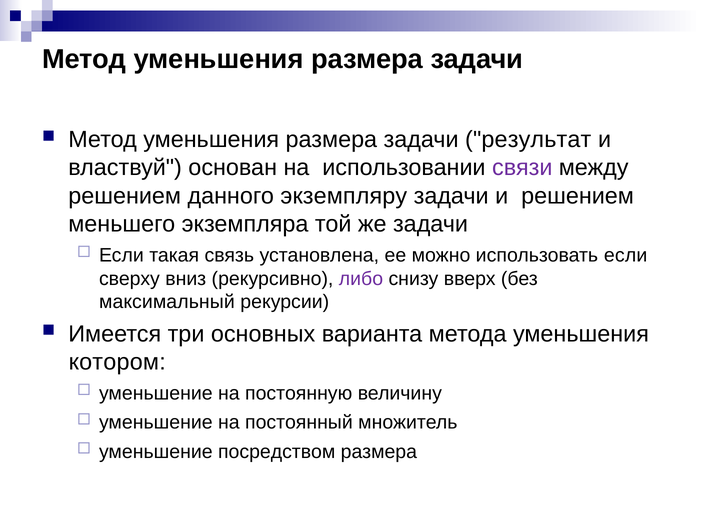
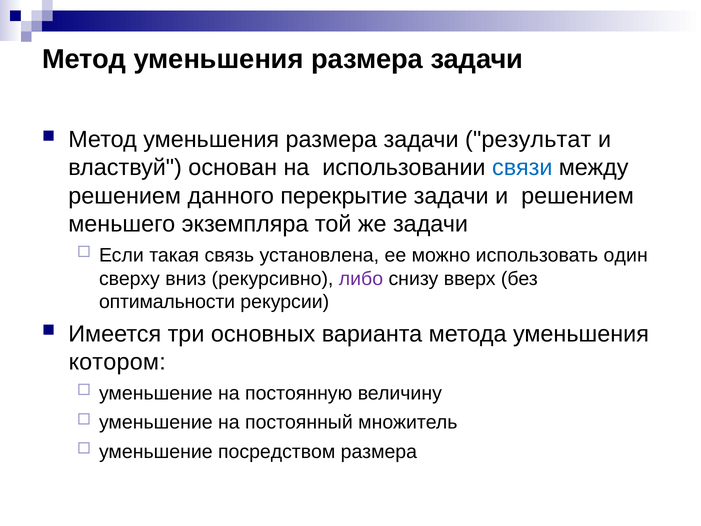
связи colour: purple -> blue (522, 168)
экземпляру: экземпляру -> перекрытие (344, 196)
использовать если: если -> один (626, 255)
максимальный: максимальный -> оптимальности (167, 302)
